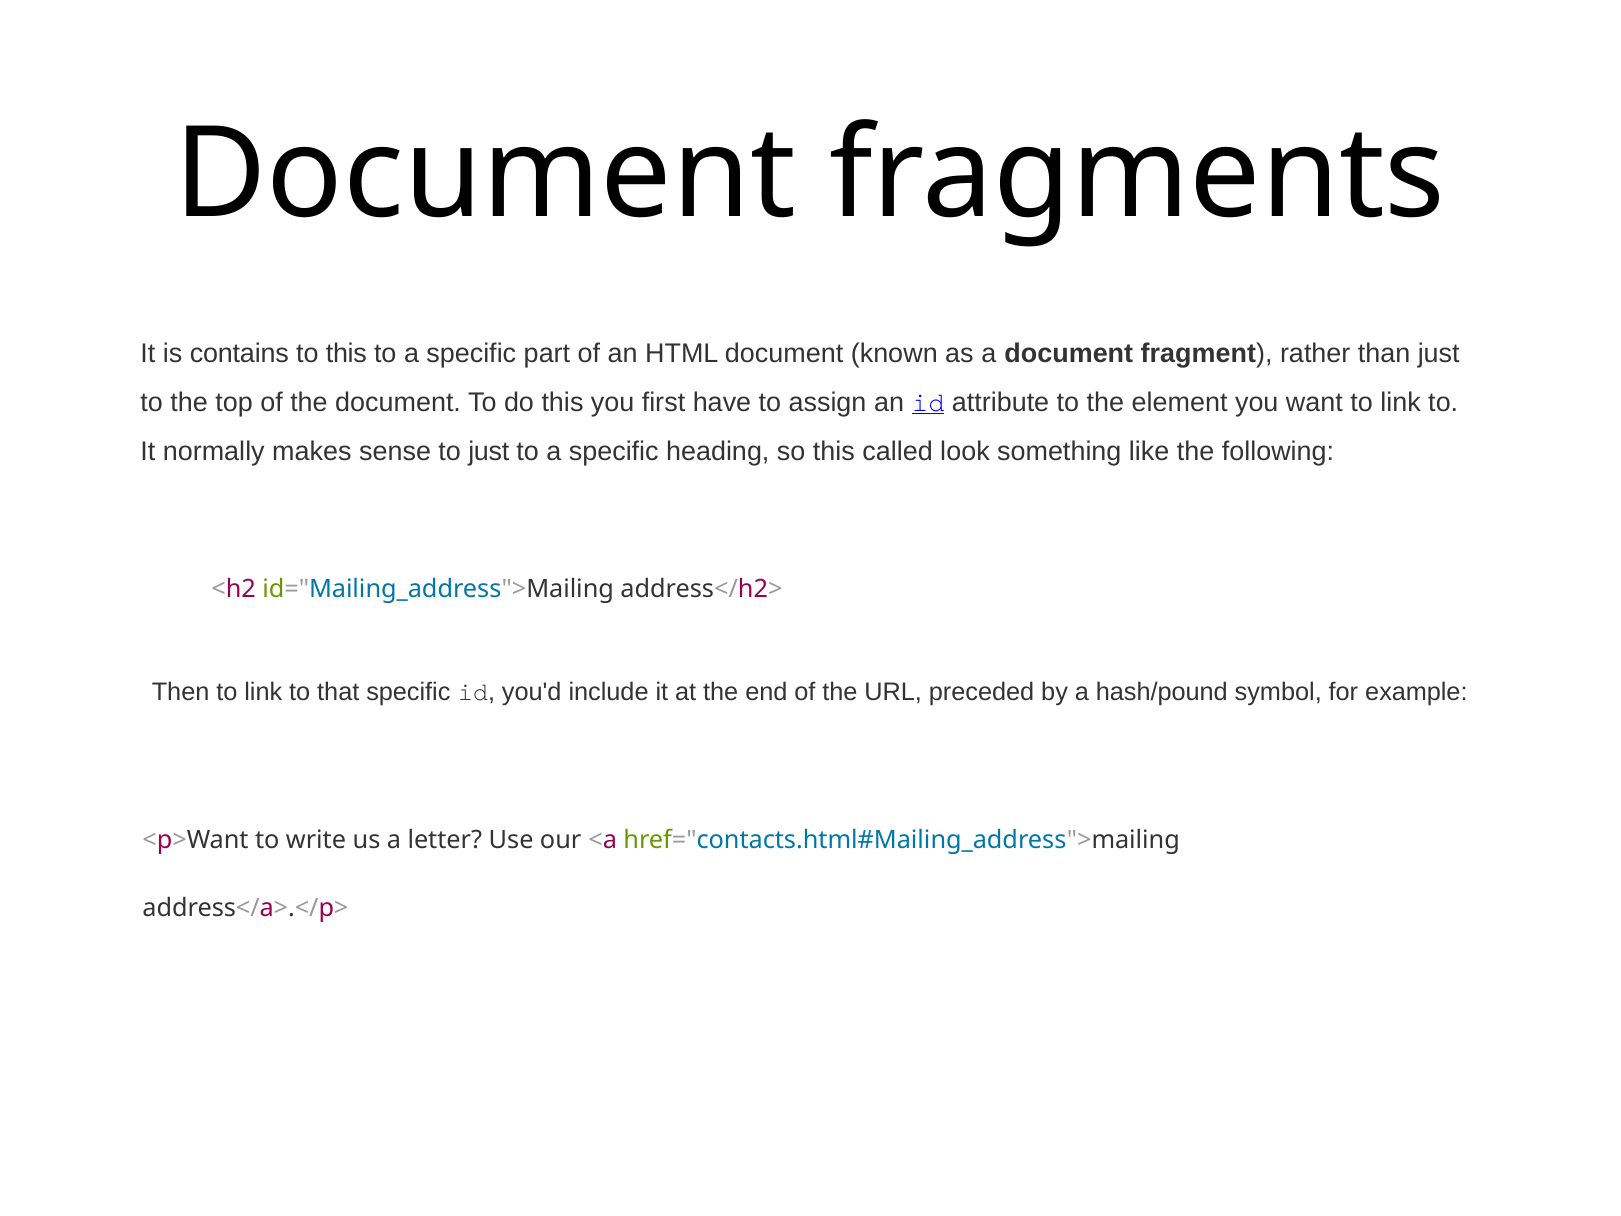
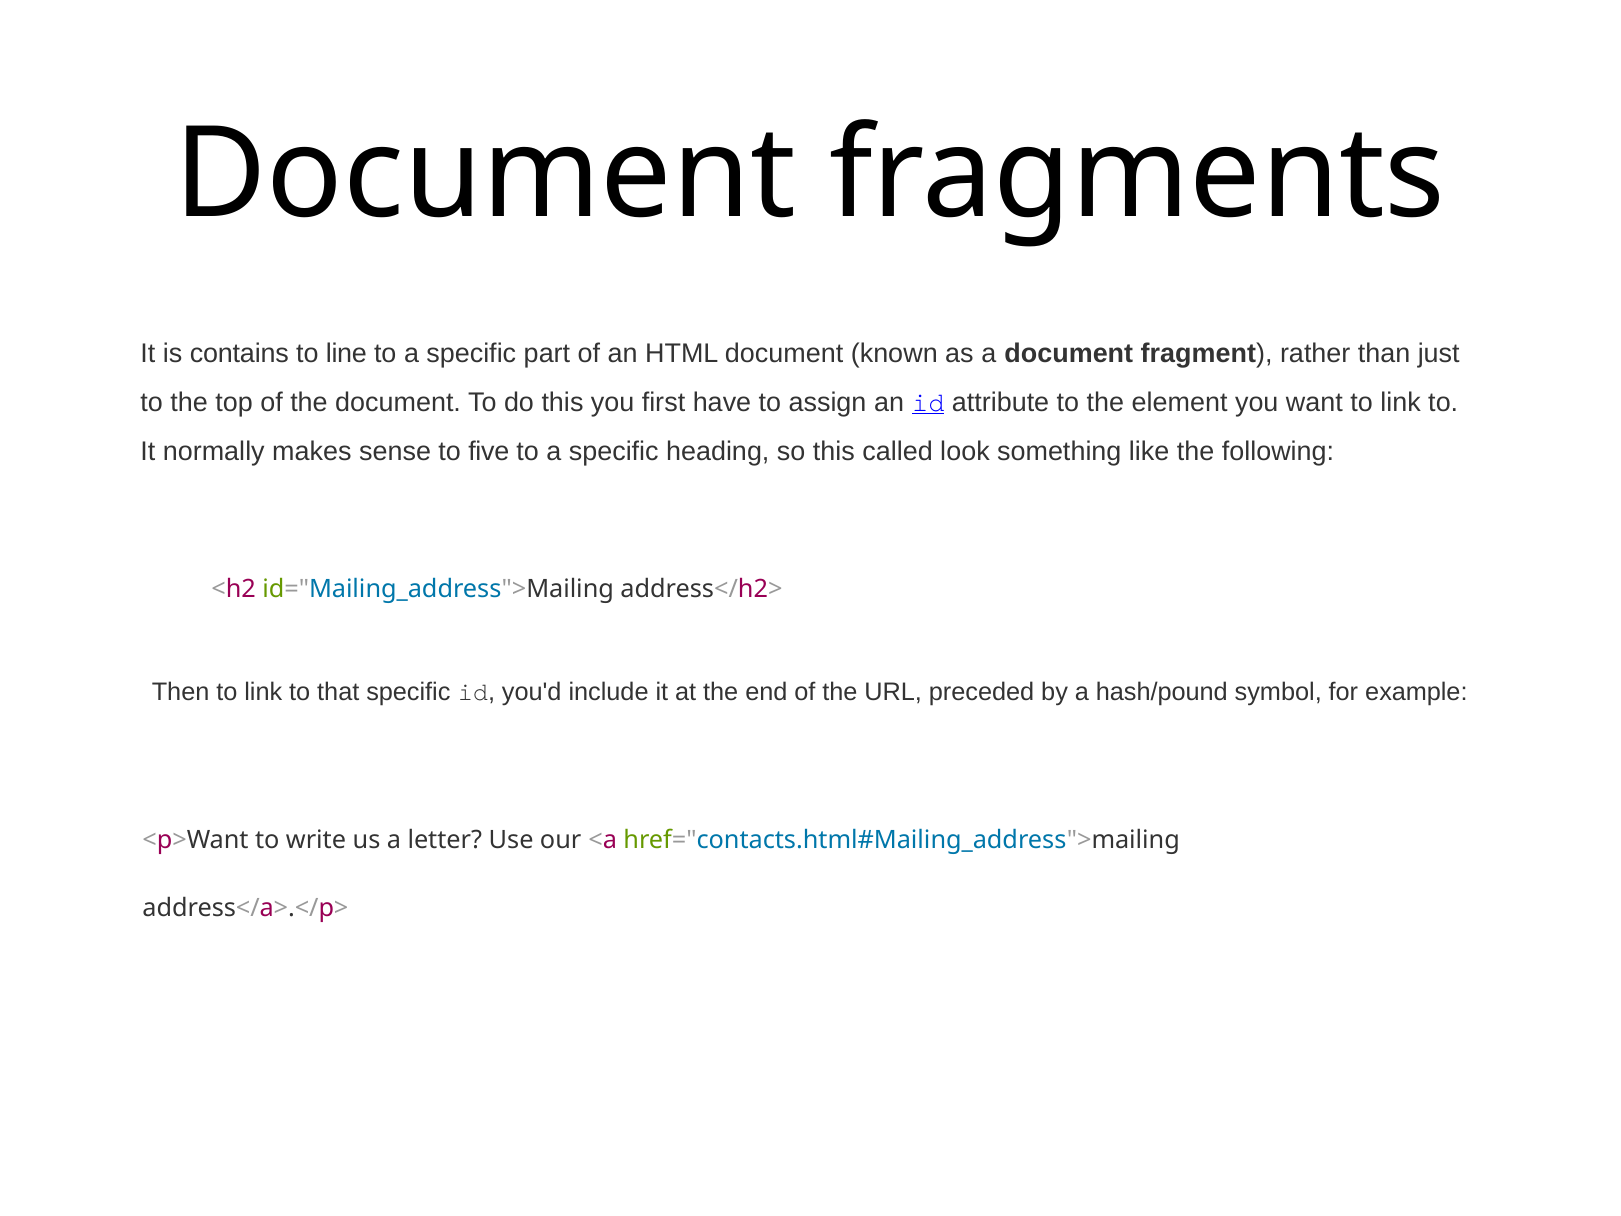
to this: this -> line (346, 354)
to just: just -> five (489, 451)
